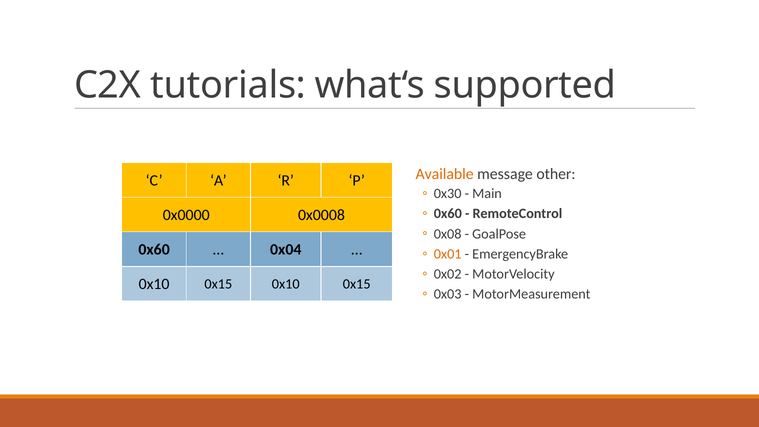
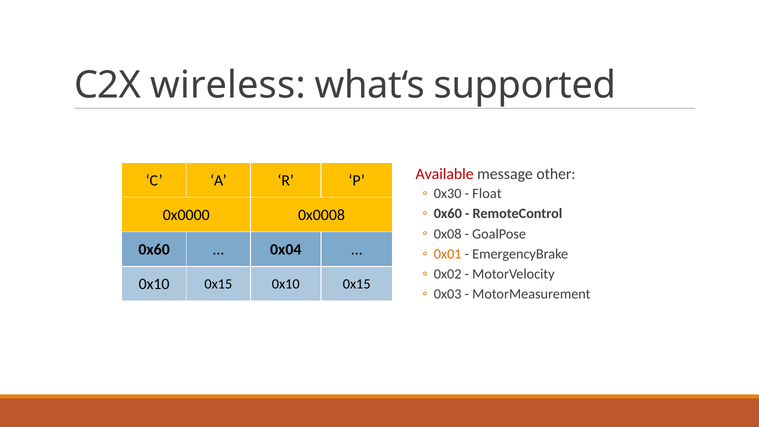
tutorials: tutorials -> wireless (228, 85)
Available colour: orange -> red (445, 174)
Main: Main -> Float (487, 194)
